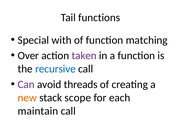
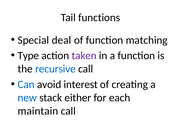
with: with -> deal (62, 40)
Over: Over -> Type (28, 55)
Can colour: purple -> blue (26, 84)
threads: threads -> interest (81, 84)
new colour: orange -> blue (27, 97)
scope: scope -> either (78, 97)
